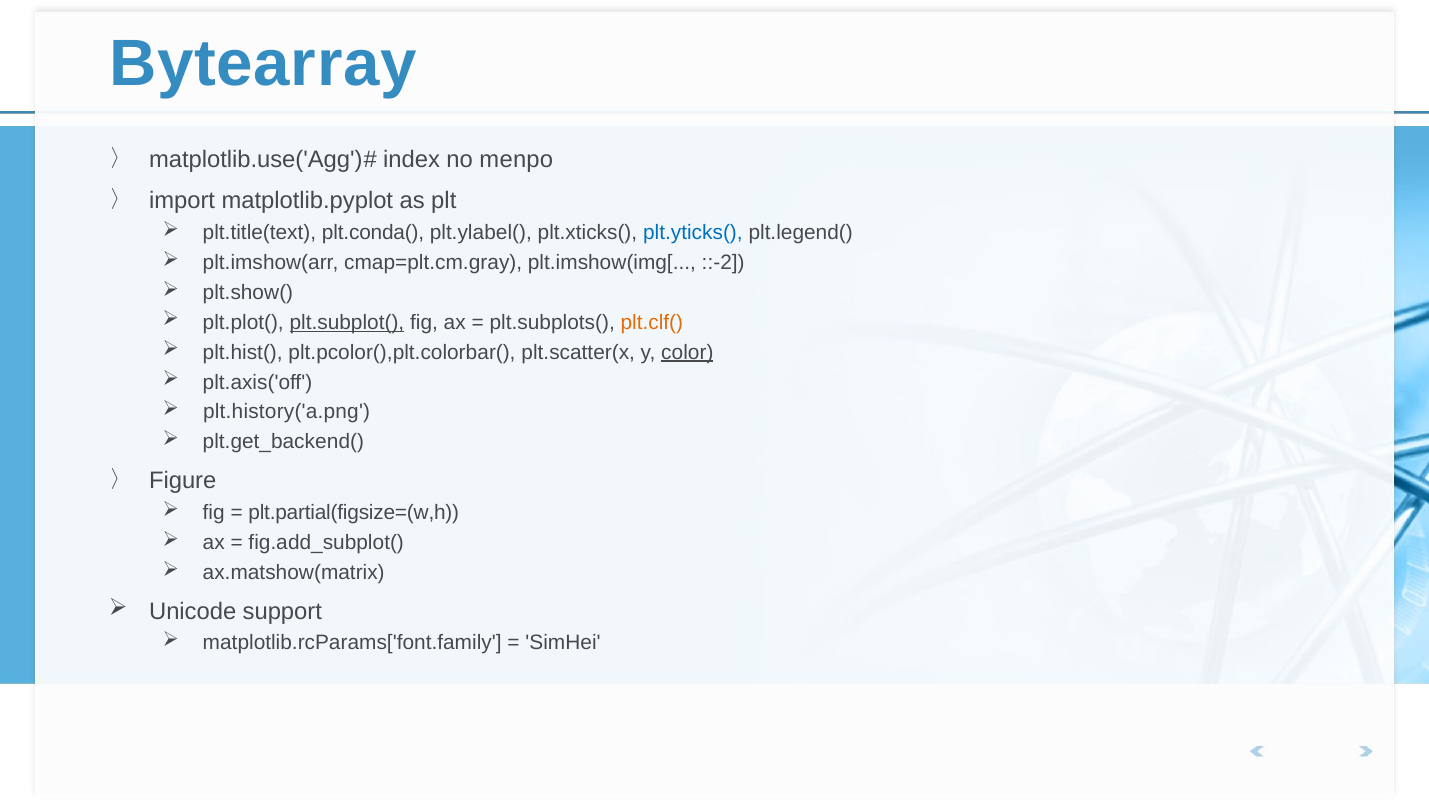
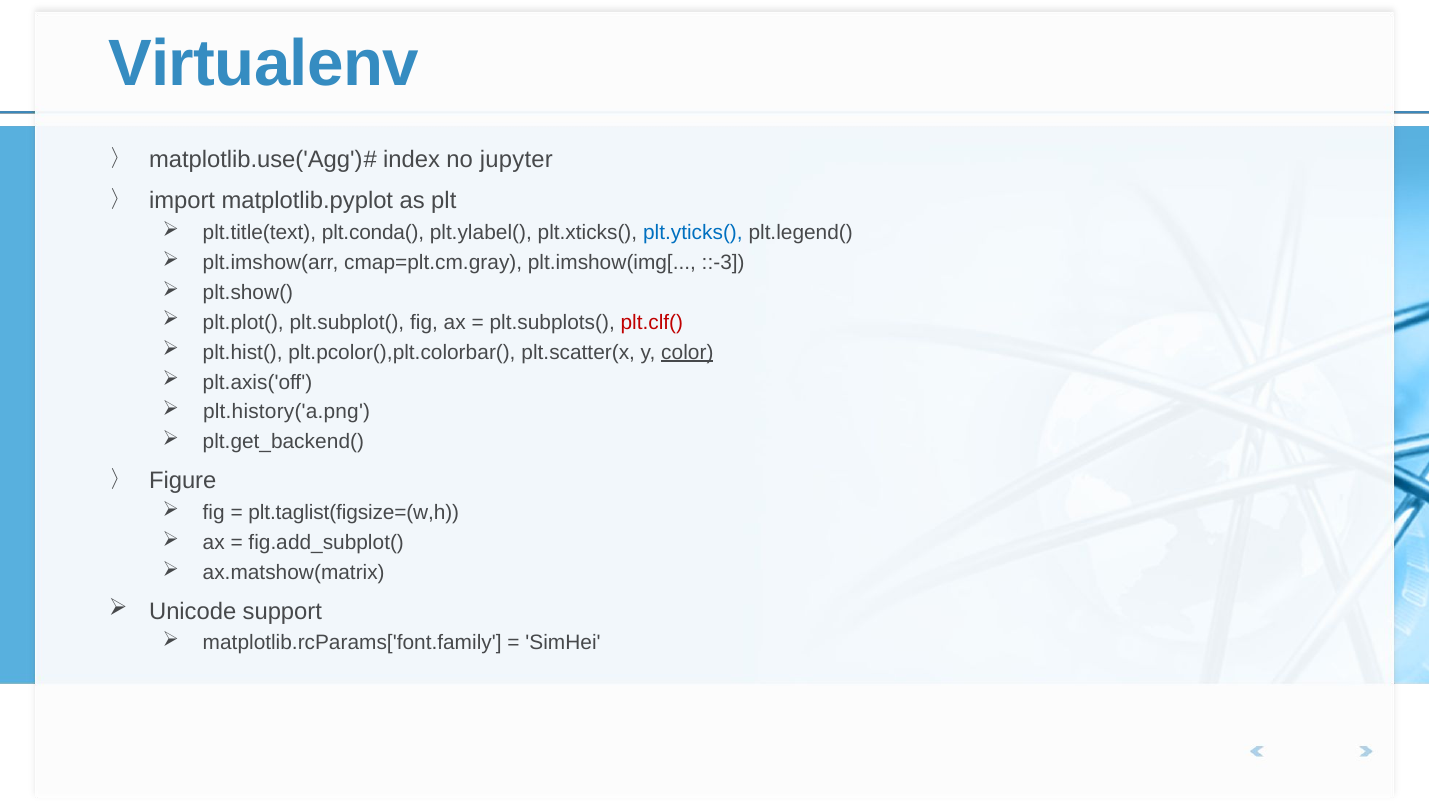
Bytearray: Bytearray -> Virtualenv (264, 64)
menpo: menpo -> jupyter (516, 160)
::-2: ::-2 -> ::-3 (723, 262)
plt.subplot( underline: present -> none (347, 322)
plt.clf( colour: orange -> red (652, 322)
plt.partial(figsize=(w,h: plt.partial(figsize=(w,h -> plt.taglist(figsize=(w,h (354, 512)
